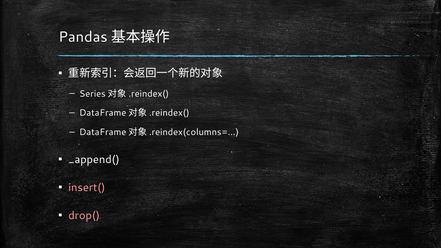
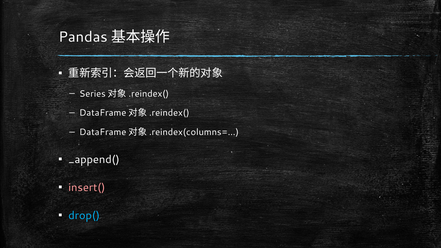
drop( colour: pink -> light blue (84, 216)
